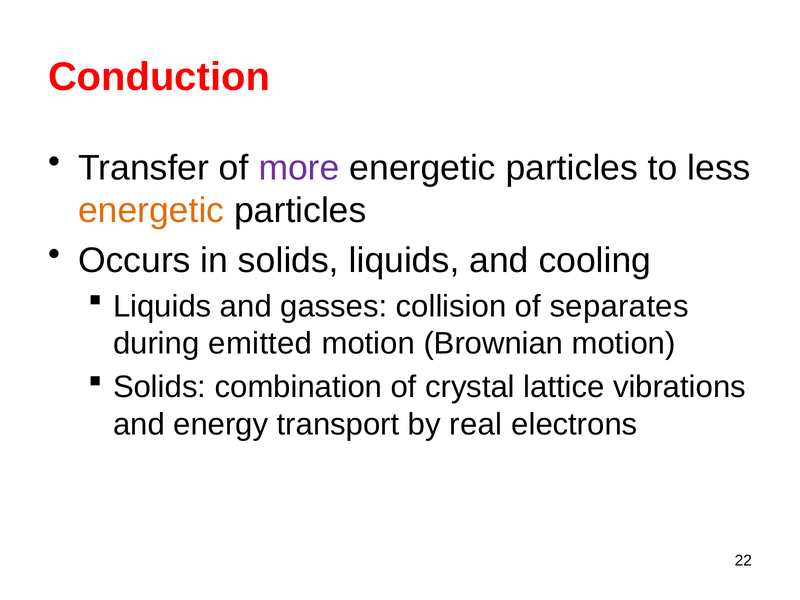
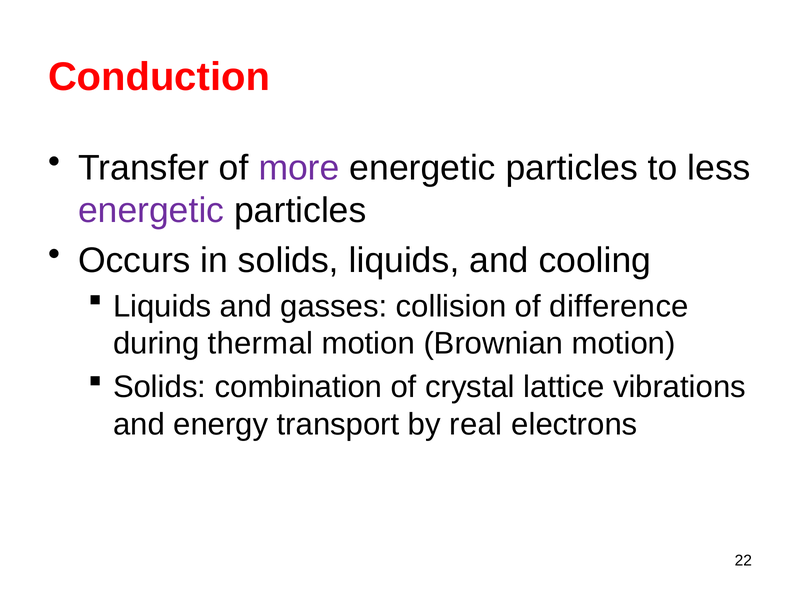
energetic colour: orange -> purple (151, 211)
separates: separates -> difference (619, 306)
emitted: emitted -> thermal (260, 344)
